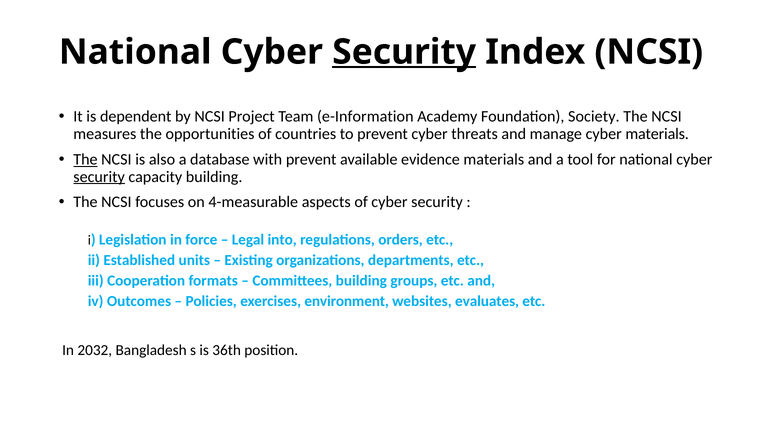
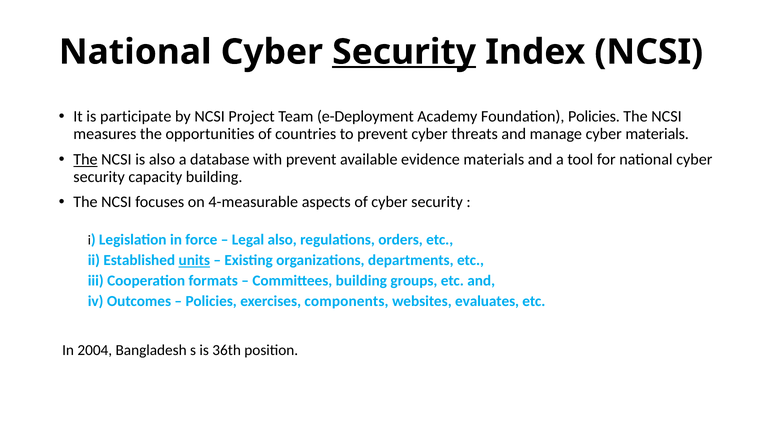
dependent: dependent -> participate (136, 117)
e-Information: e-Information -> e-Deployment (365, 117)
Foundation Society: Society -> Policies (594, 117)
security underline: present -> none (99, 177)
Legal into: into -> also (282, 240)
units underline: none -> present (194, 260)
environment: environment -> components (347, 302)
2032: 2032 -> 2004 (95, 351)
